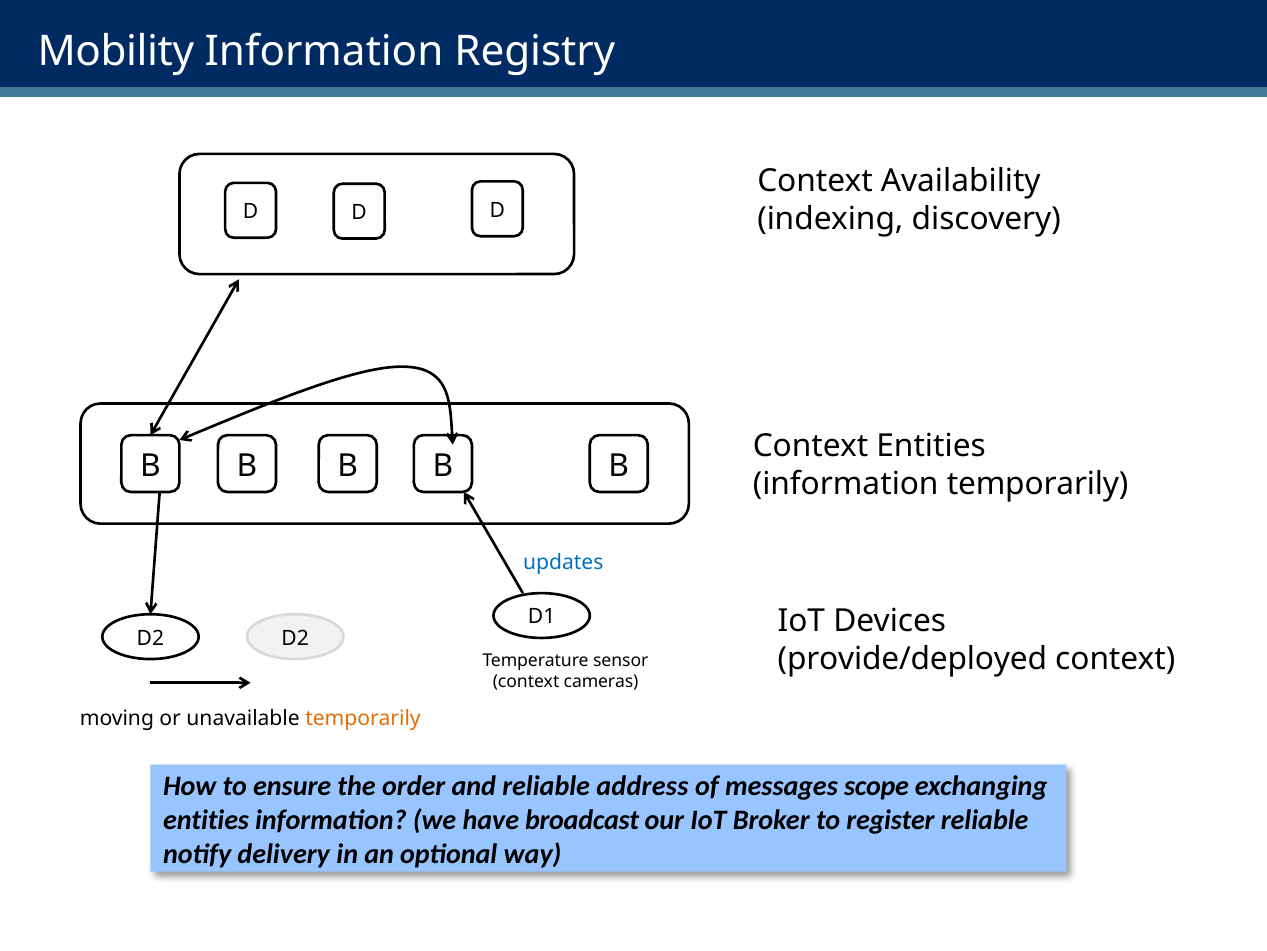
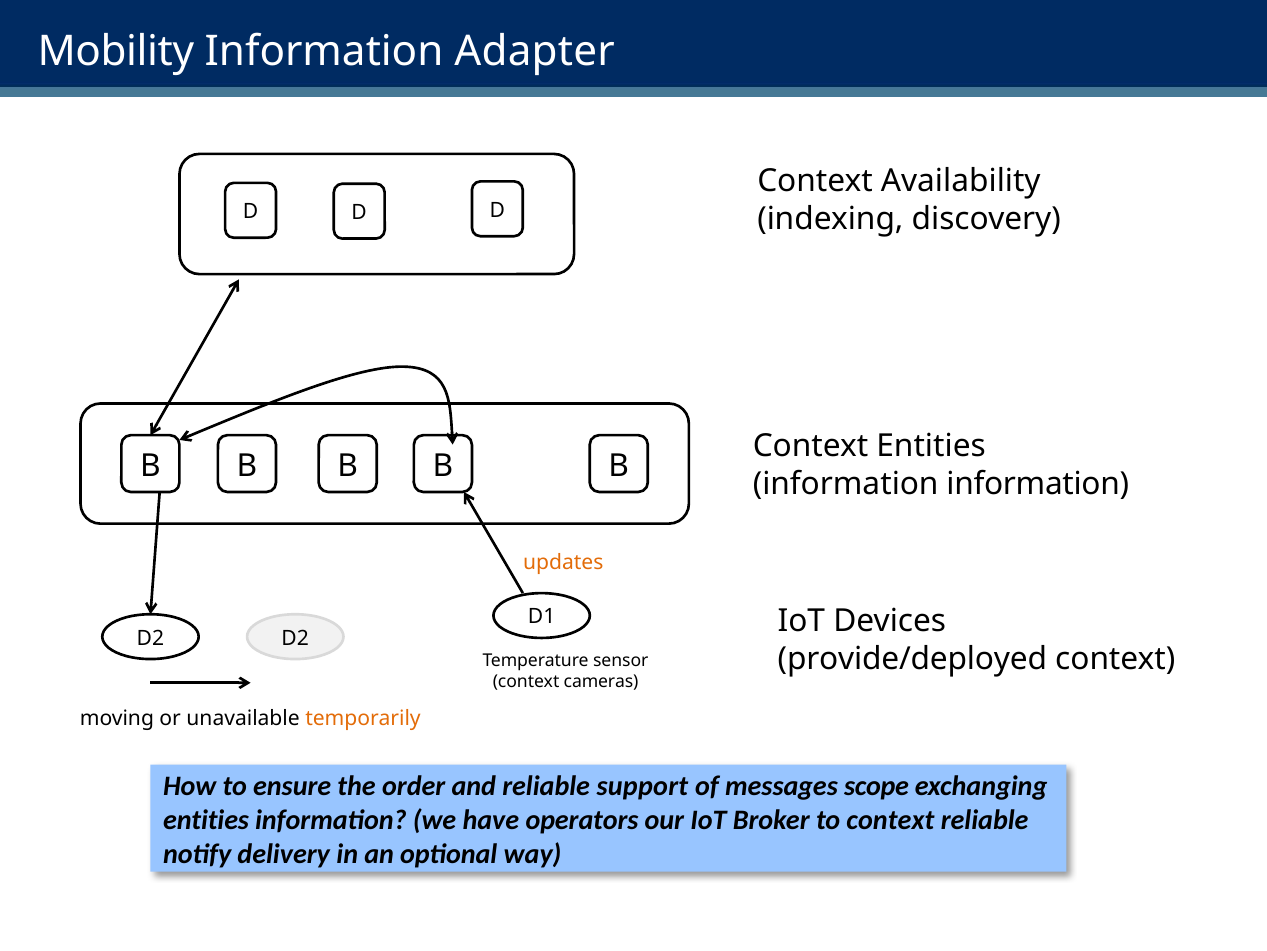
Registry: Registry -> Adapter (535, 51)
information temporarily: temporarily -> information (1038, 484)
updates colour: blue -> orange (563, 562)
address: address -> support (642, 786)
broadcast: broadcast -> operators (582, 820)
to register: register -> context (890, 820)
